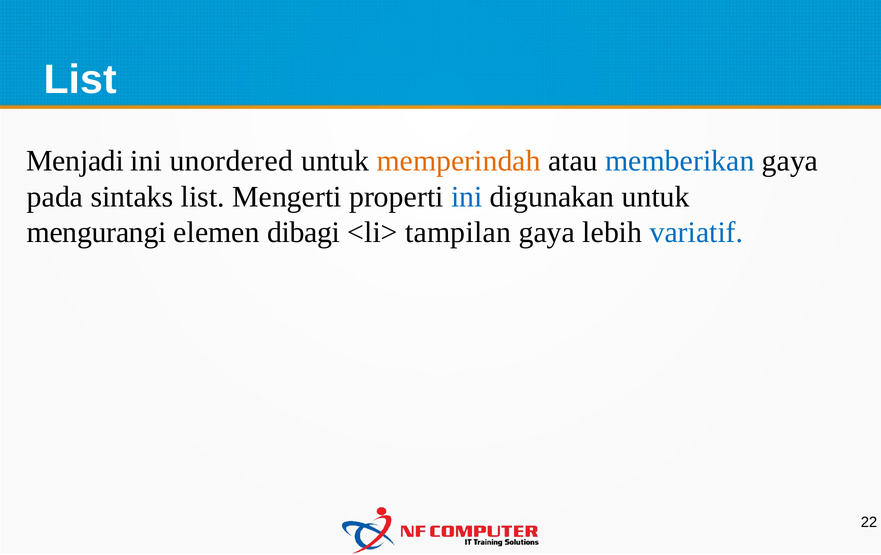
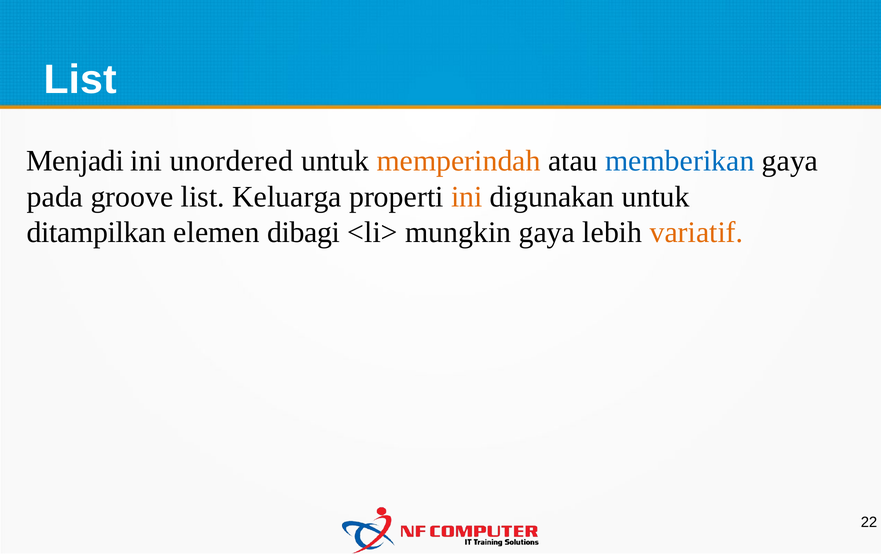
sintaks: sintaks -> groove (132, 197)
Mengerti: Mengerti -> Keluarga (287, 197)
ini colour: blue -> orange (467, 197)
mengurangi: mengurangi -> ditampilkan (97, 233)
tampilan: tampilan -> mungkin (458, 233)
variatif colour: blue -> orange (696, 233)
